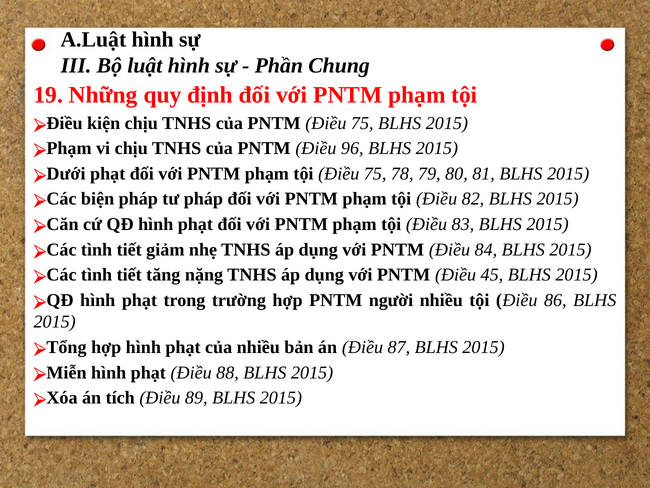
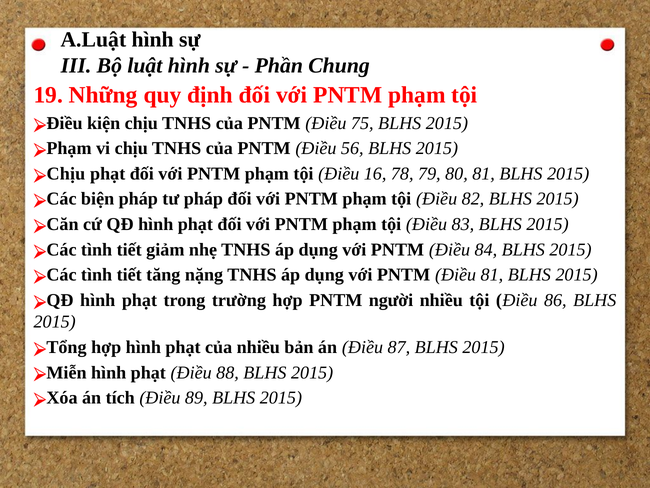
96: 96 -> 56 (352, 148)
Dưới: Dưới -> Chịu (66, 174)
tội Điều 75: 75 -> 16 (375, 174)
Điều 45: 45 -> 81 (492, 275)
